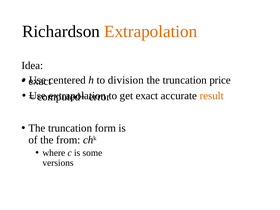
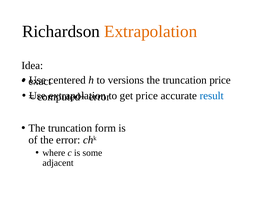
division: division -> versions (126, 80)
get exact: exact -> price (147, 96)
result colour: orange -> blue (212, 96)
the from: from -> error (68, 140)
versions: versions -> adjacent (58, 163)
